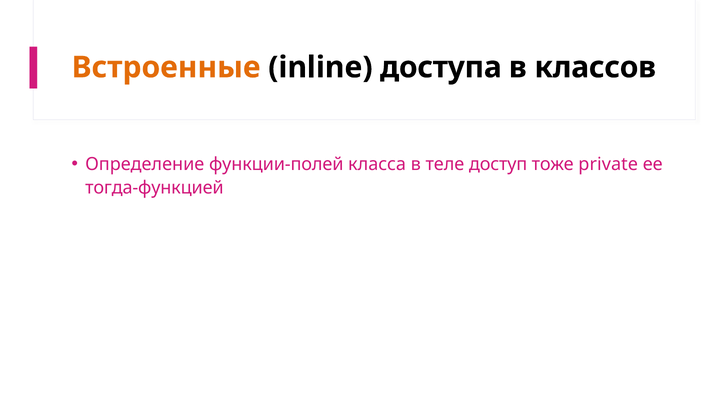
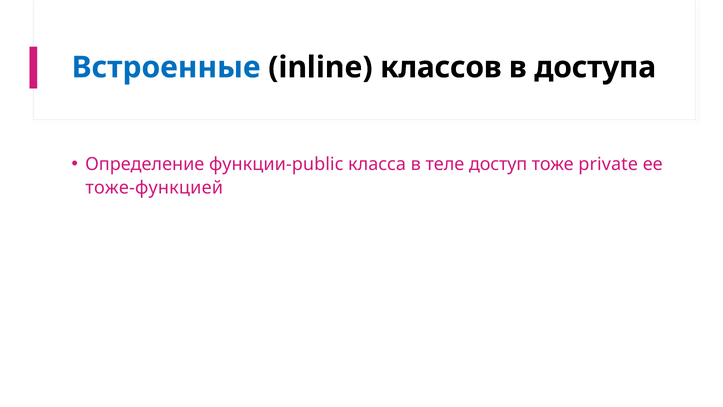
Встроенные colour: orange -> blue (166, 67)
доступа: доступа -> классов (441, 67)
классов: классов -> доступа (595, 67)
функции-полей: функции-полей -> функции-public (276, 164)
тогда-функцией: тогда-функцией -> тоже-функцией (154, 188)
